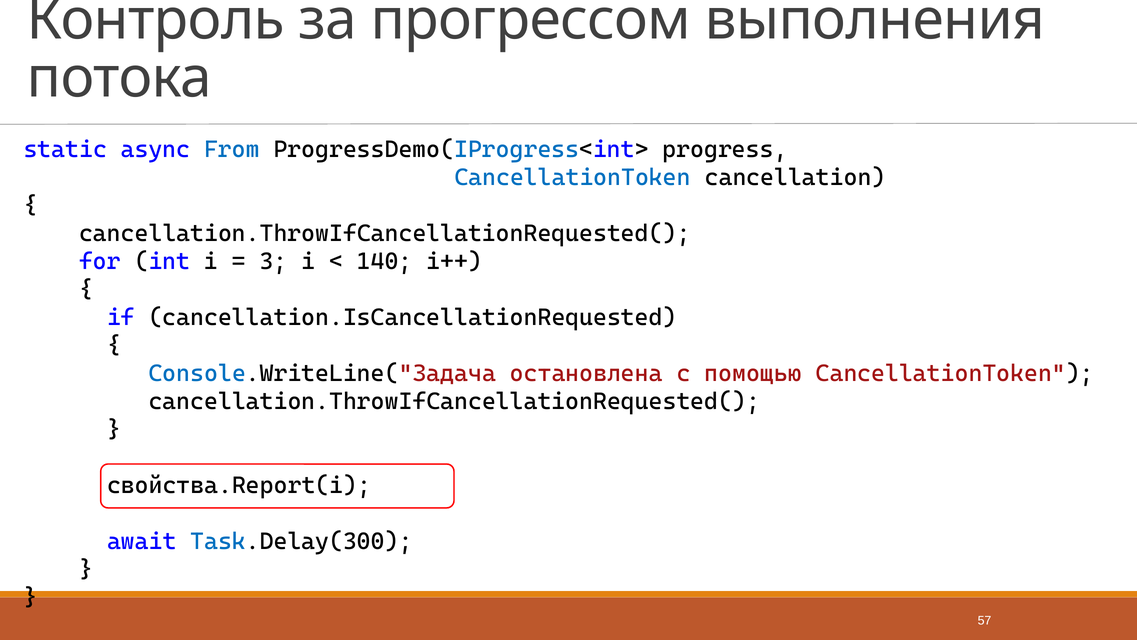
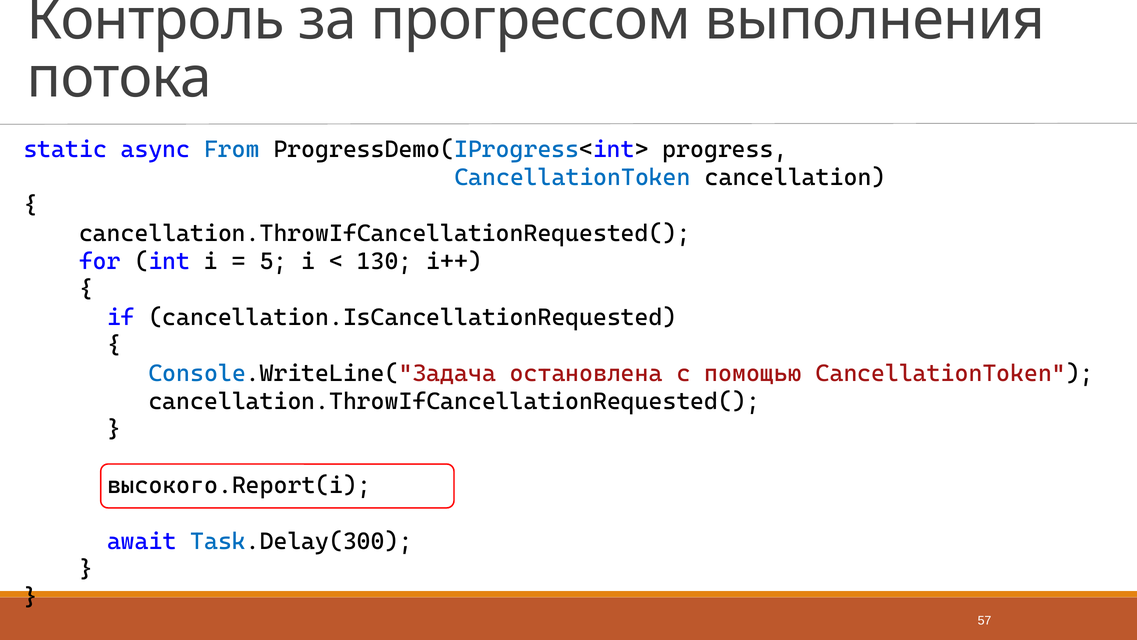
3: 3 -> 5 (273, 261)
140: 140 -> 130 (385, 261)
свойства.Report(i: свойства.Report(i -> высокого.Report(i (239, 485)
